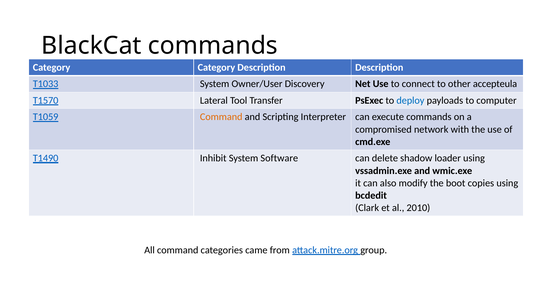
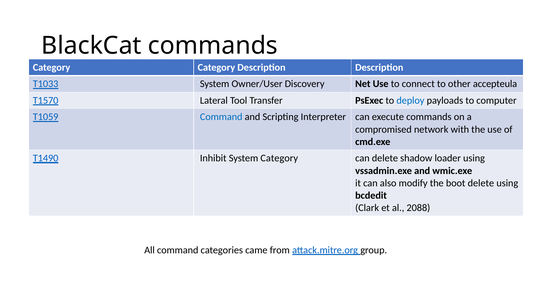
Command colour: orange -> blue (221, 117)
System Software: Software -> Category (279, 158)
boot copies: copies -> delete (481, 183)
2010: 2010 -> 2088 (418, 208)
